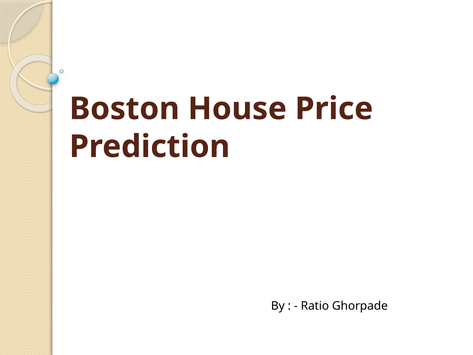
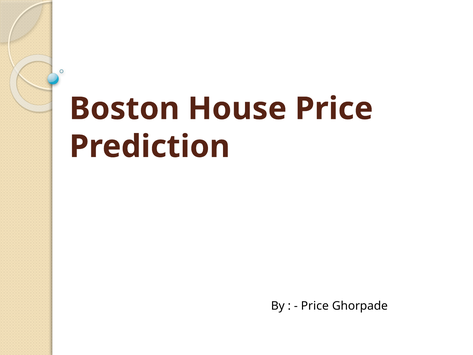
Ratio: Ratio -> Price (315, 306)
